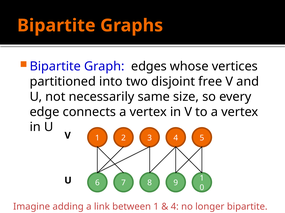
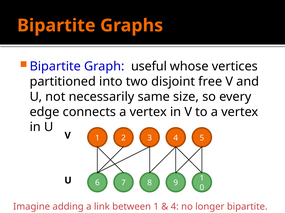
edges: edges -> useful (149, 67)
